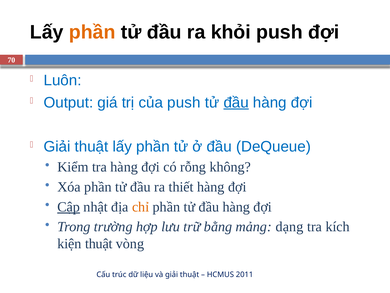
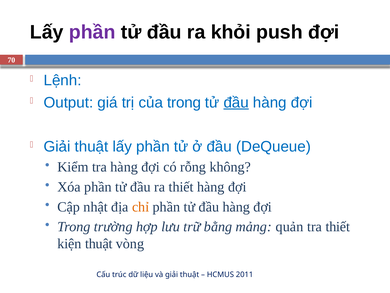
phần colour: orange -> purple (92, 32)
Luôn: Luôn -> Lệnh (63, 80)
của push: push -> trong (184, 102)
Cập underline: present -> none (69, 207)
dạng: dạng -> quản (289, 226)
tra kích: kích -> thiết (338, 226)
